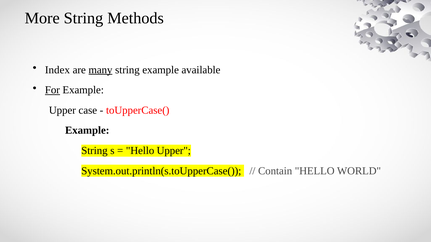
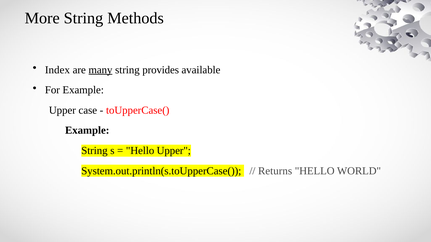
string example: example -> provides (161, 70)
For underline: present -> none (52, 90)
Contain: Contain -> Returns (275, 171)
